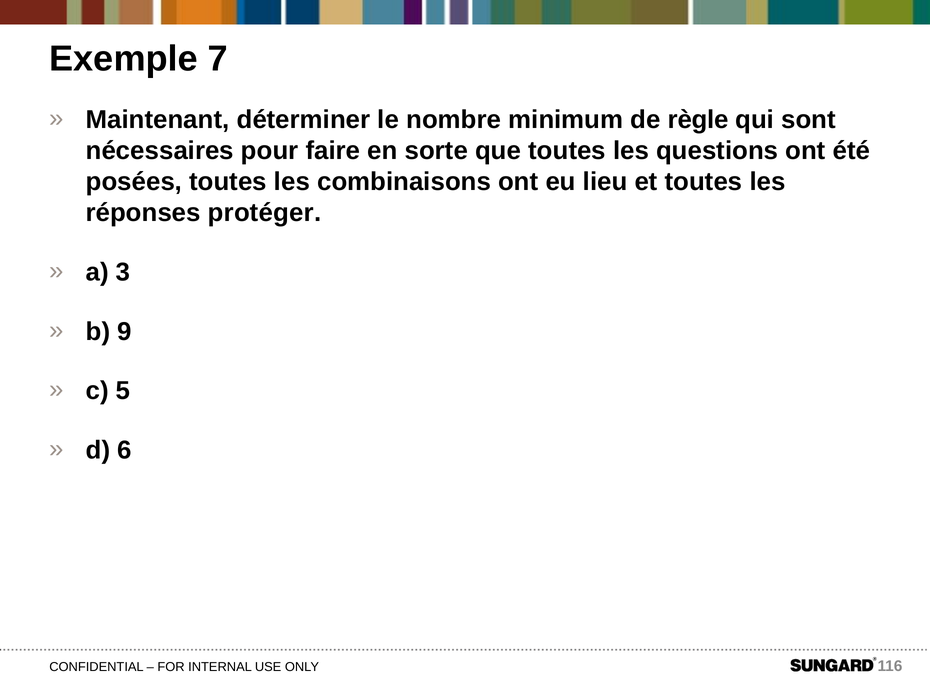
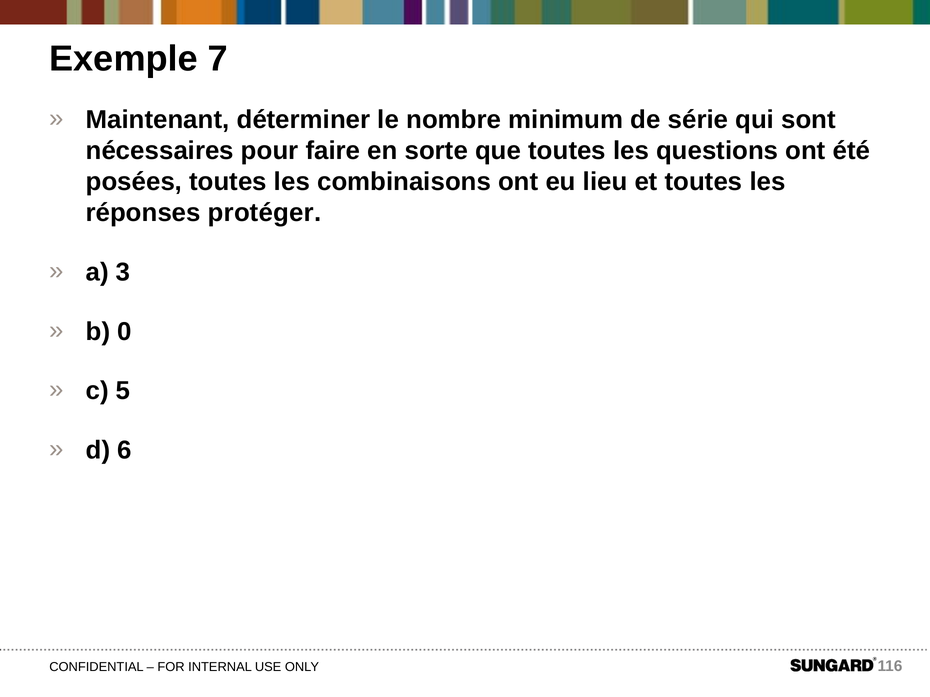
règle: règle -> série (698, 120)
9: 9 -> 0 (125, 332)
